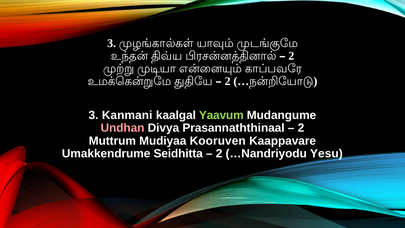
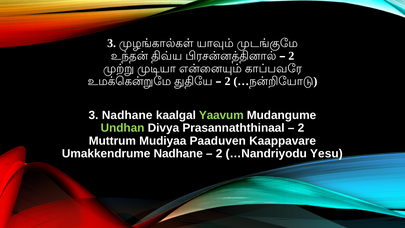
3 Kanmani: Kanmani -> Nadhane (127, 115)
Undhan colour: pink -> light green (123, 128)
Kooruven: Kooruven -> Paaduven (218, 141)
Umakkendrume Seidhitta: Seidhitta -> Nadhane (178, 153)
